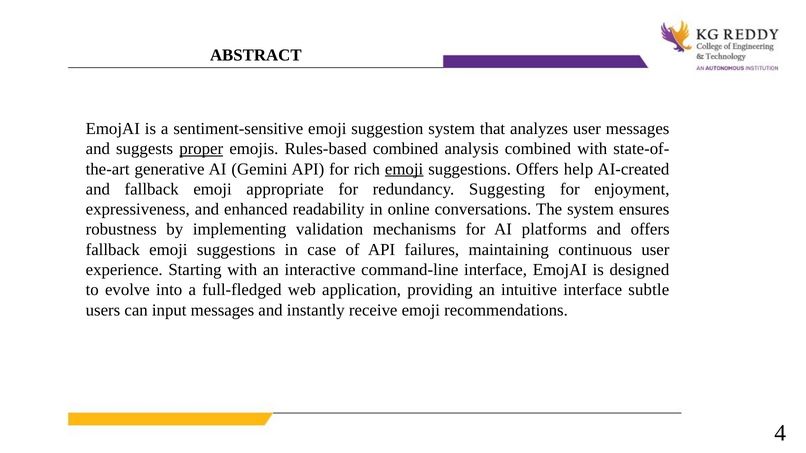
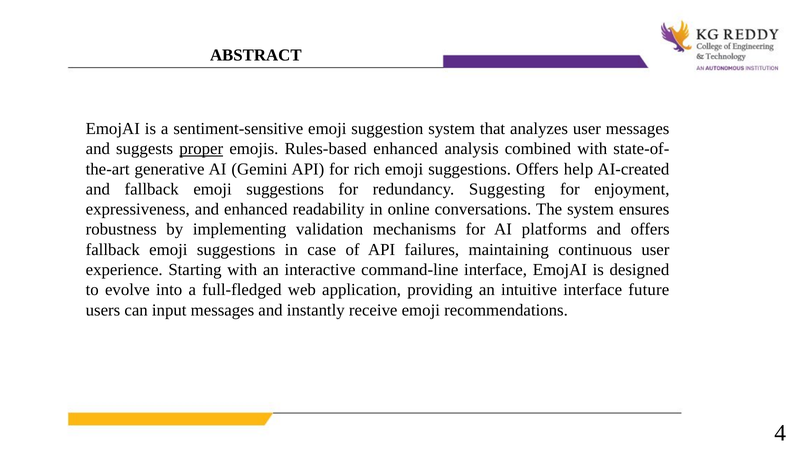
Rules-based combined: combined -> enhanced (406, 149)
emoji underline: present -> none (404, 169)
and fallback emoji appropriate: appropriate -> suggestions (285, 189)
subtle: subtle -> future (649, 290)
